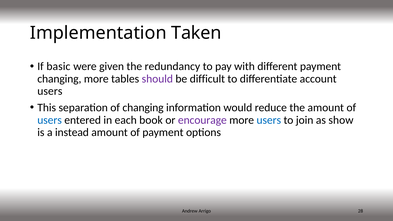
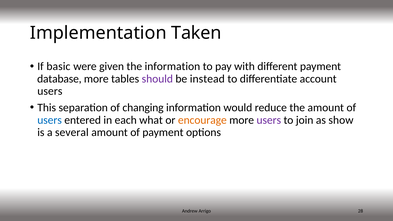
the redundancy: redundancy -> information (172, 66)
changing: changing -> database (59, 79)
difficult: difficult -> instead (207, 79)
book: book -> what (151, 120)
encourage colour: purple -> orange (202, 120)
users colour: blue -> purple (269, 120)
instead: instead -> several (72, 132)
